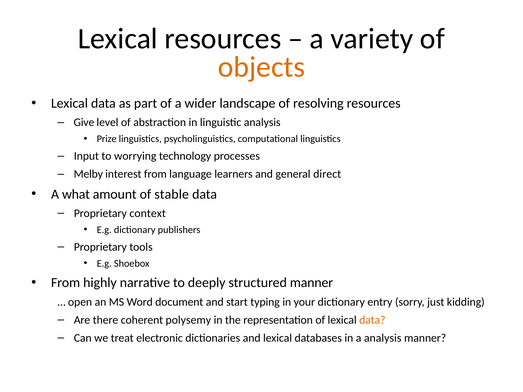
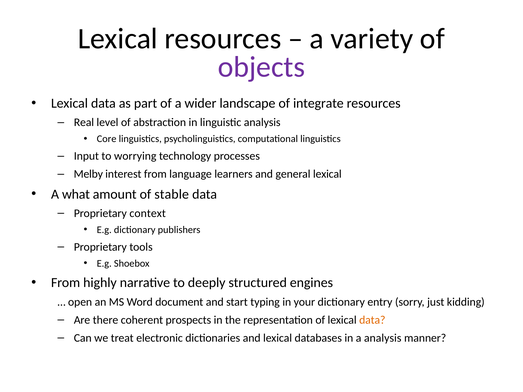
objects colour: orange -> purple (261, 67)
resolving: resolving -> integrate (318, 103)
Give: Give -> Real (84, 123)
Prize: Prize -> Core (107, 139)
general direct: direct -> lexical (327, 174)
structured manner: manner -> engines (311, 283)
polysemy: polysemy -> prospects (188, 320)
